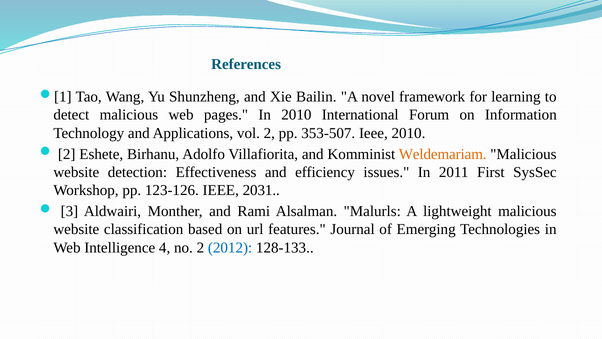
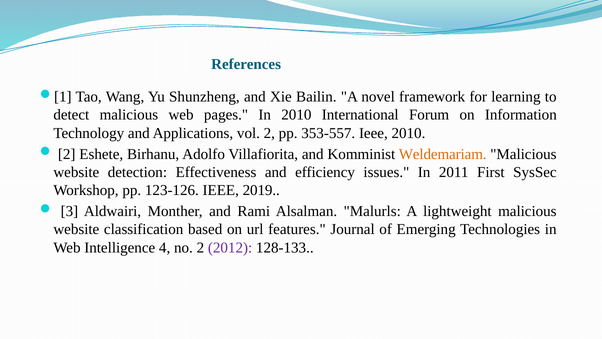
353-507: 353-507 -> 353-557 (328, 133)
2031: 2031 -> 2019 (261, 190)
2012 colour: blue -> purple (230, 247)
